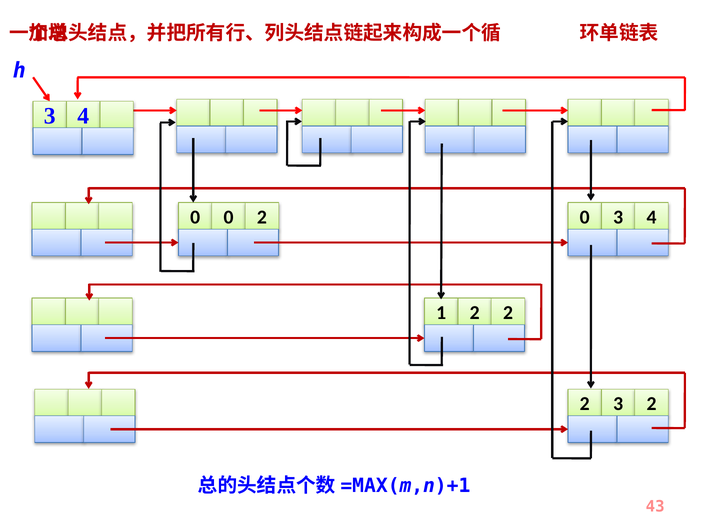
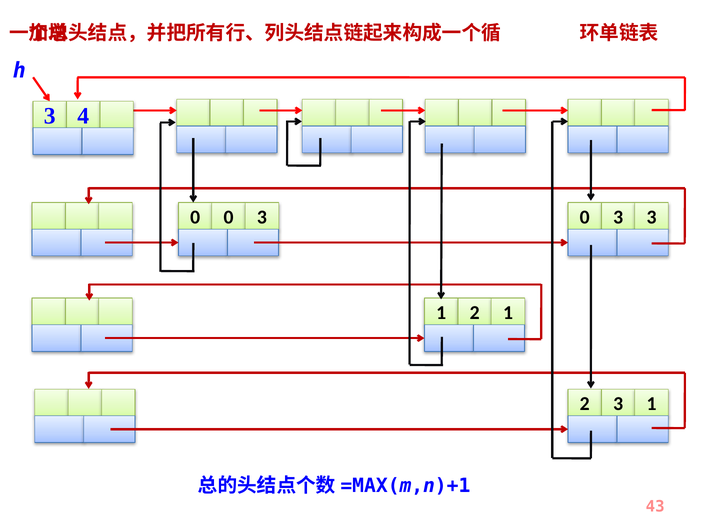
2: 2 -> 3 (262, 217)
4: 4 -> 3 (652, 217)
2: 2 -> 1 (508, 313)
2: 2 -> 1 (652, 404)
